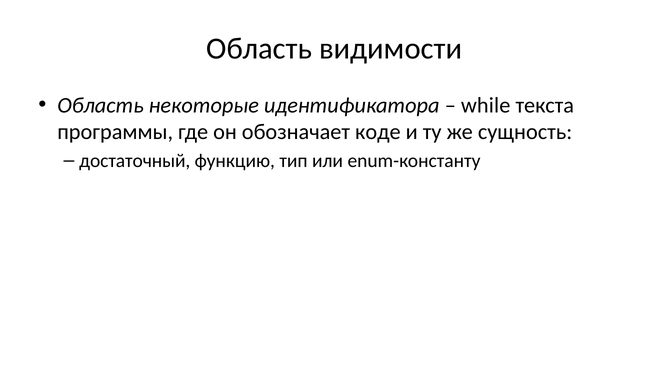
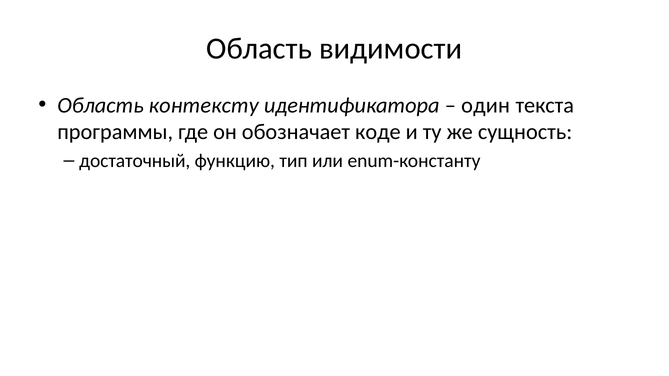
некоторые: некоторые -> контексту (204, 105)
while: while -> один (486, 105)
